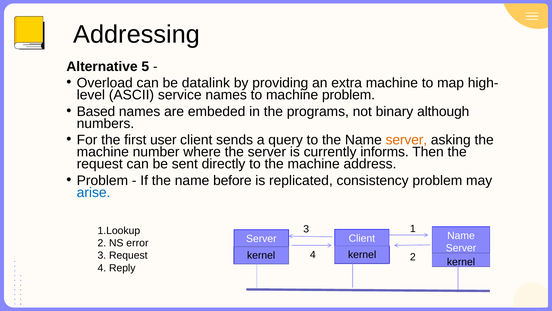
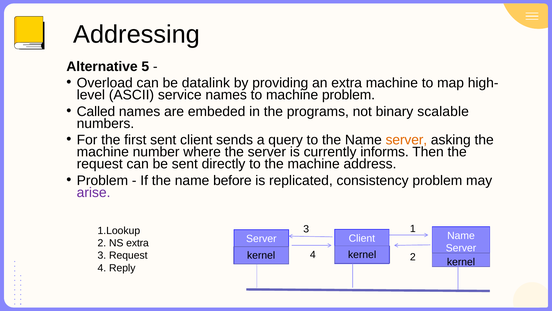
Based: Based -> Called (96, 111)
although: although -> scalable (443, 111)
first user: user -> sent (163, 140)
arise colour: blue -> purple (94, 192)
NS error: error -> extra (138, 243)
